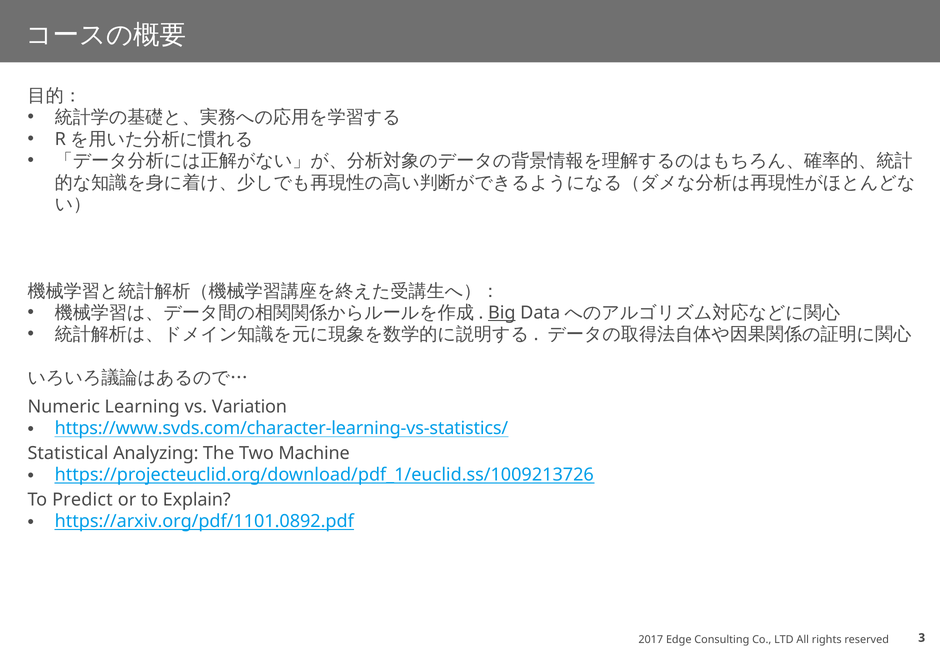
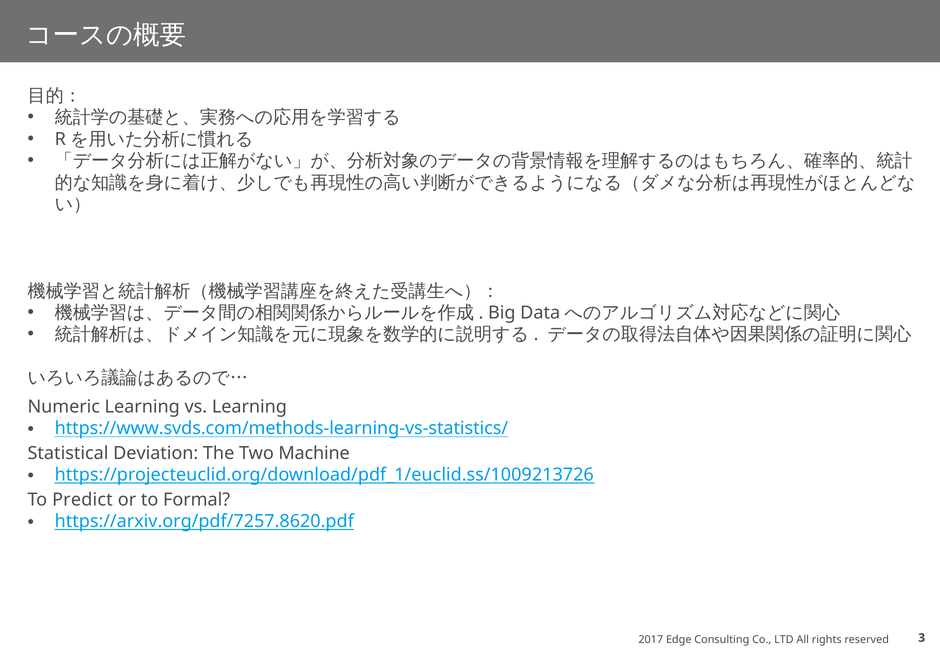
Big underline: present -> none (502, 313)
vs Variation: Variation -> Learning (249, 407)
https://www.svds.com/character-learning-vs-statistics/: https://www.svds.com/character-learning-vs-statistics/ -> https://www.svds.com/methods-learning-vs-statistics/ (281, 428)
Analyzing: Analyzing -> Deviation (156, 453)
Explain: Explain -> Formal (197, 500)
https://arxiv.org/pdf/1101.0892.pdf: https://arxiv.org/pdf/1101.0892.pdf -> https://arxiv.org/pdf/7257.8620.pdf (204, 521)
